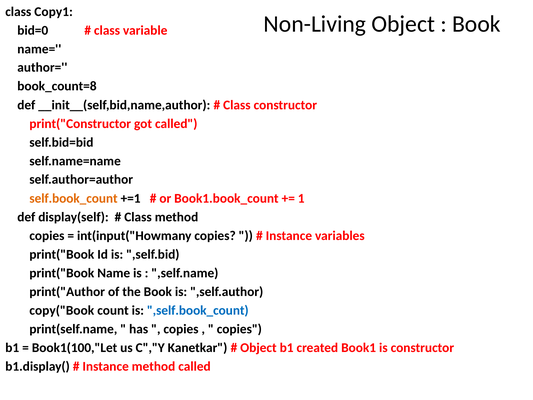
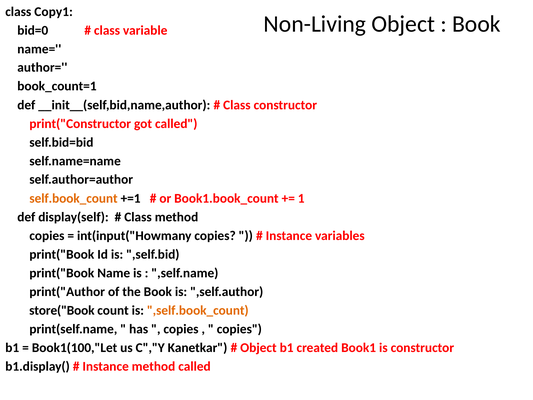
book_count=8: book_count=8 -> book_count=1 (57, 86)
copy("Book: copy("Book -> store("Book (62, 310)
,self.book_count colour: blue -> orange (198, 310)
